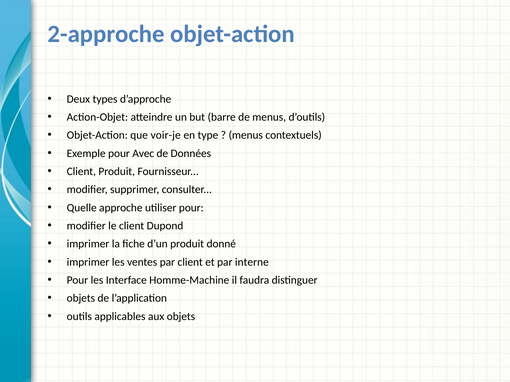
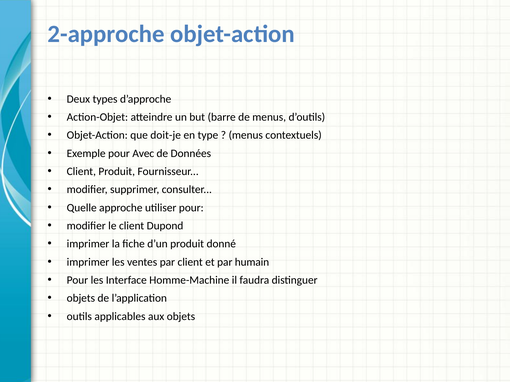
voir-je: voir-je -> doit-je (166, 135)
interne: interne -> humain (252, 262)
